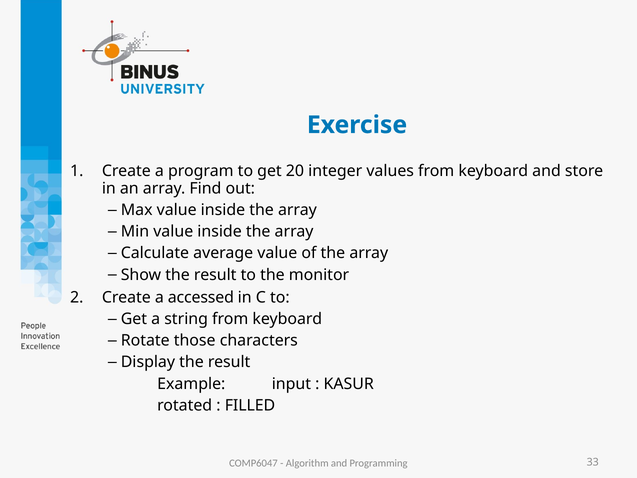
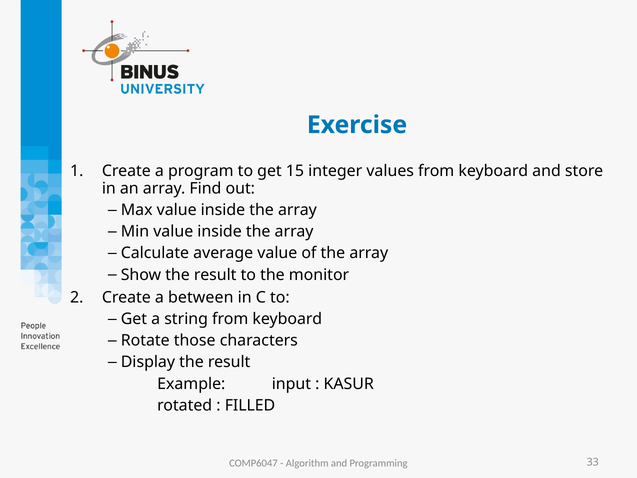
20: 20 -> 15 (295, 171)
accessed: accessed -> between (201, 297)
